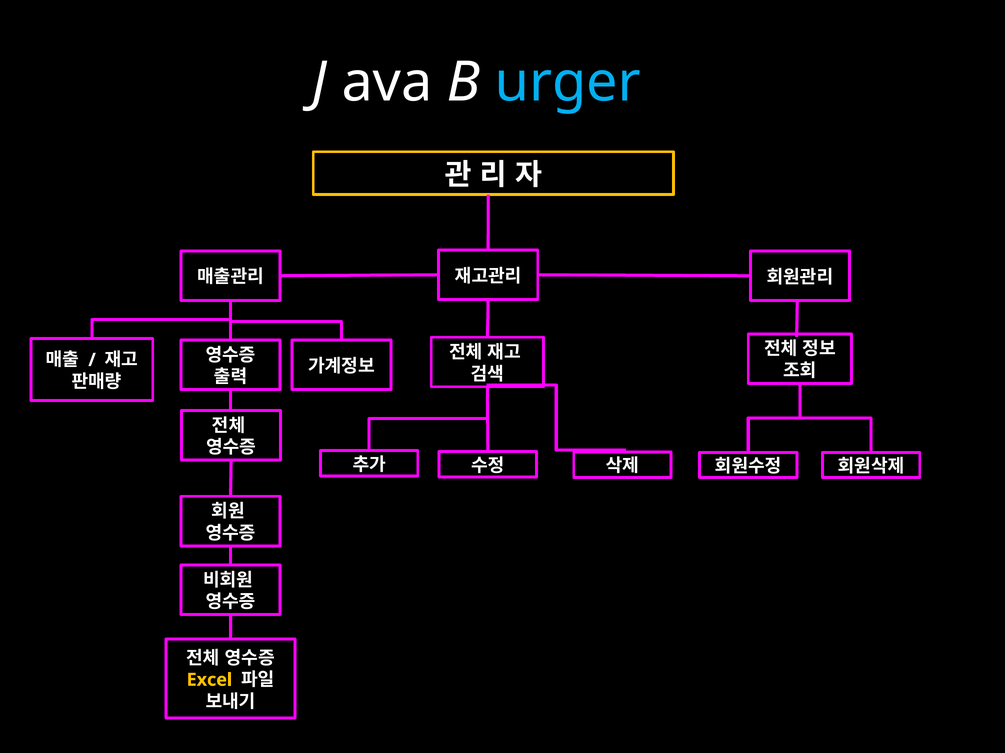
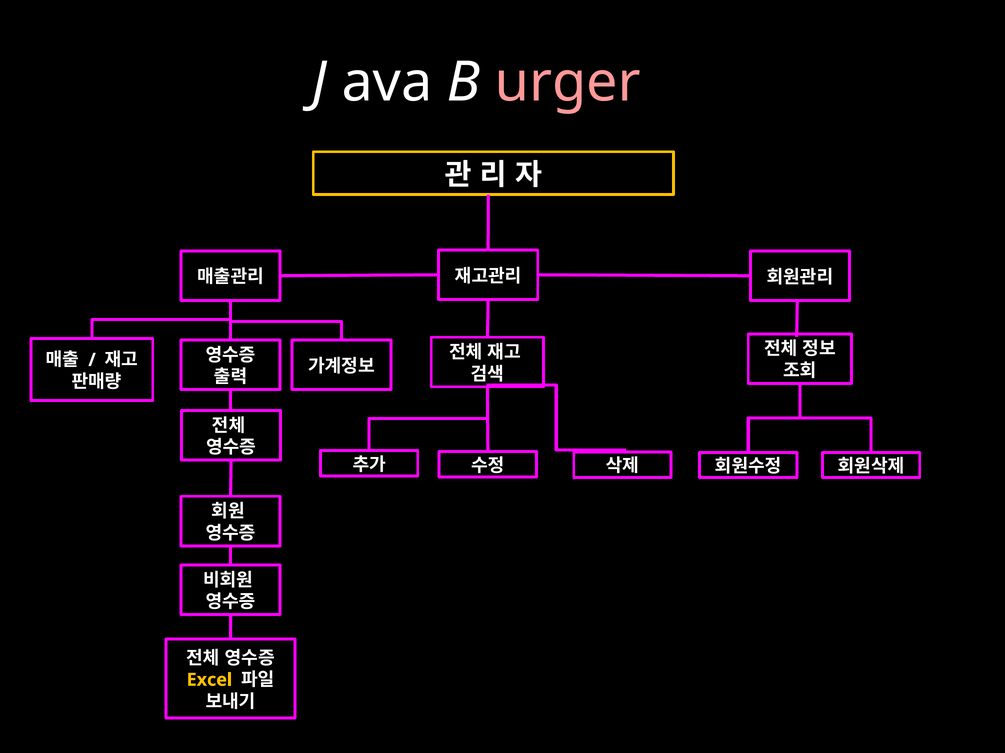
urger colour: light blue -> pink (568, 83)
